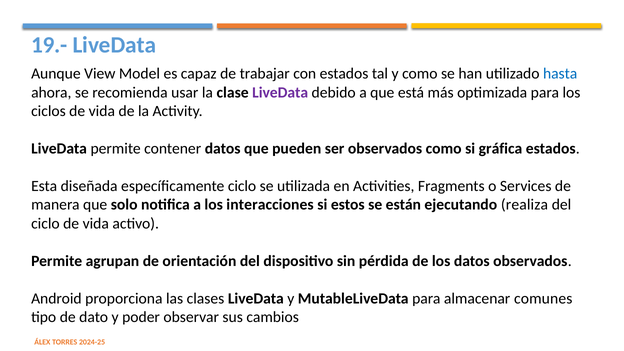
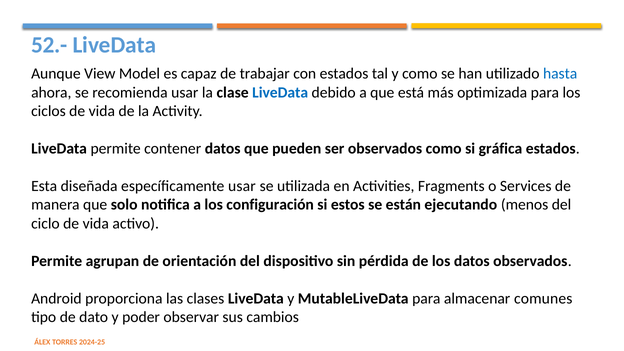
19.-: 19.- -> 52.- (49, 45)
LiveData colour: purple -> blue (280, 92)
específicamente ciclo: ciclo -> usar (242, 186)
interacciones: interacciones -> configuración (270, 205)
realiza: realiza -> menos (525, 205)
